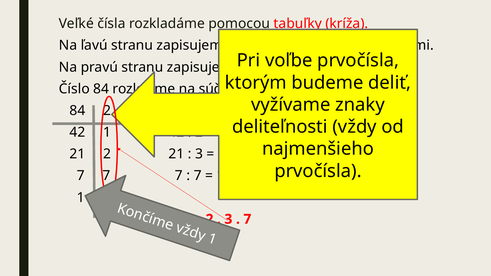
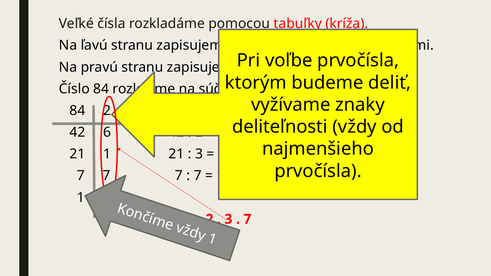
42 1: 1 -> 6 (107, 132)
21 2: 2 -> 1 (107, 154)
